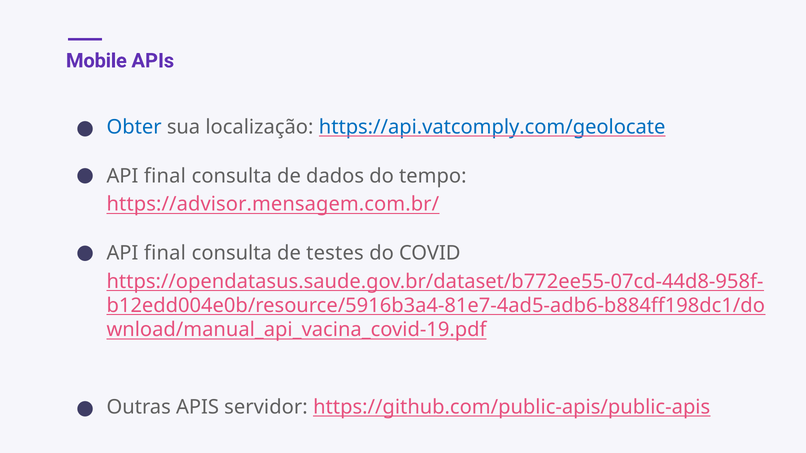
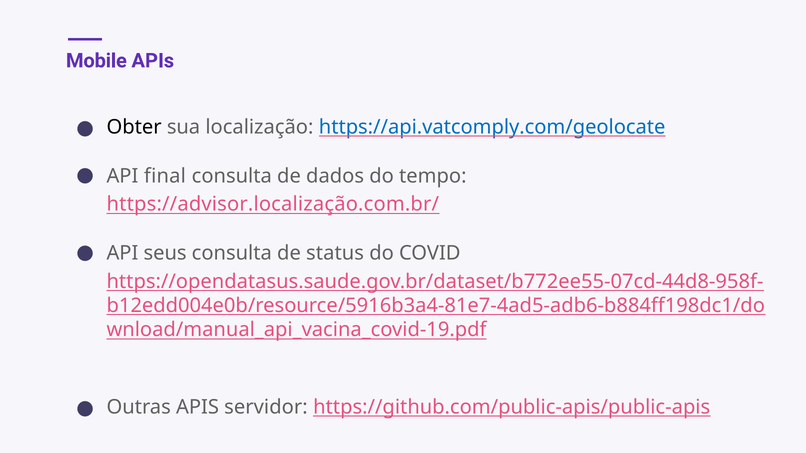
Obter colour: blue -> black (134, 127)
https://advisor.mensagem.com.br/: https://advisor.mensagem.com.br/ -> https://advisor.localização.com.br/ (273, 204)
final: final -> seus (165, 253)
testes: testes -> status (335, 253)
